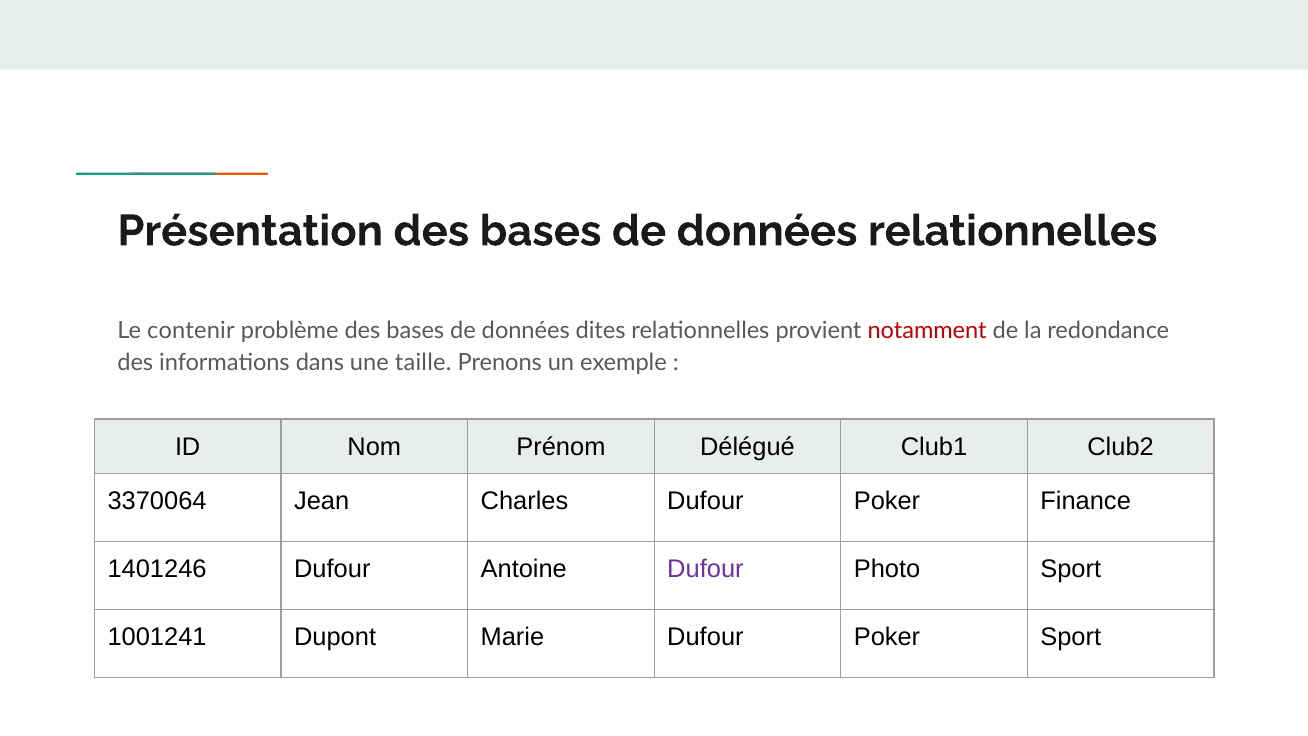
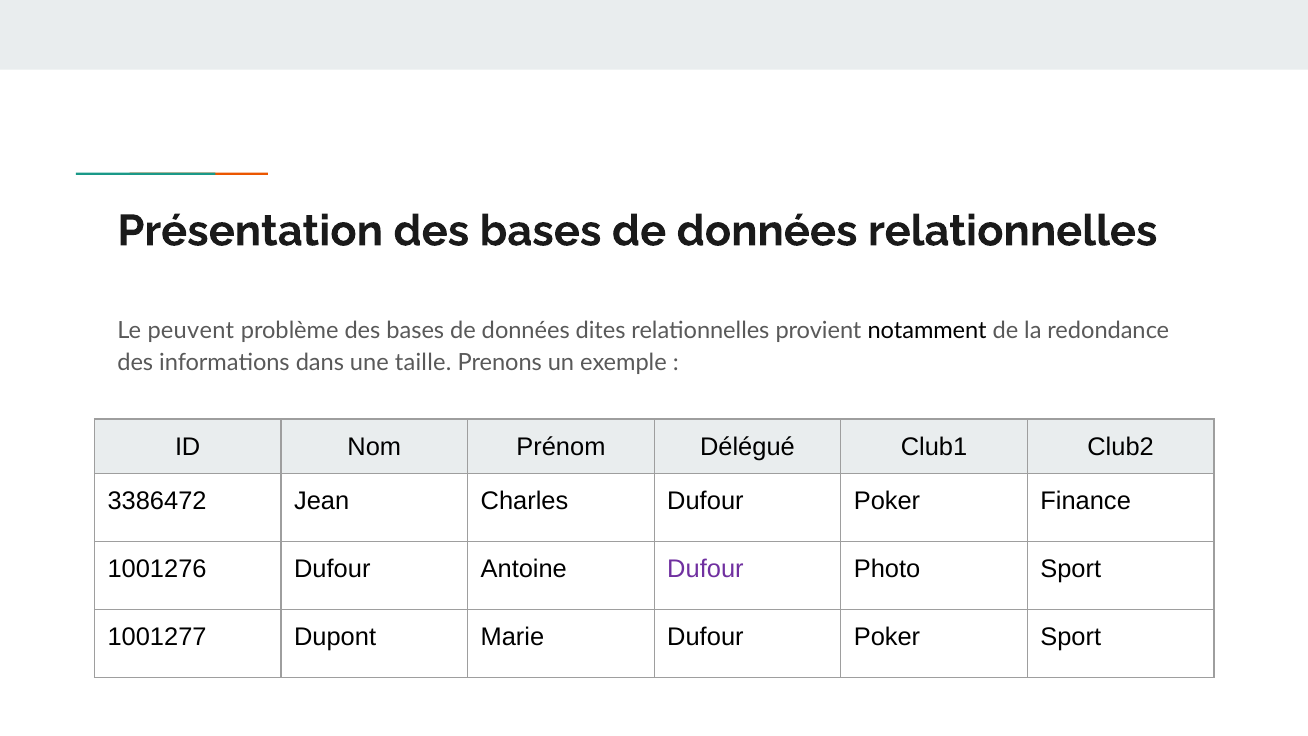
contenir: contenir -> peuvent (191, 330)
notamment colour: red -> black (927, 330)
3370064: 3370064 -> 3386472 (157, 501)
1401246: 1401246 -> 1001276 (157, 569)
1001241: 1001241 -> 1001277 (157, 637)
